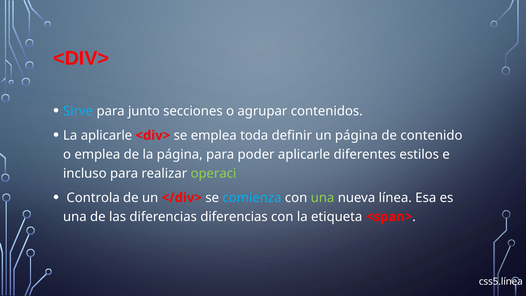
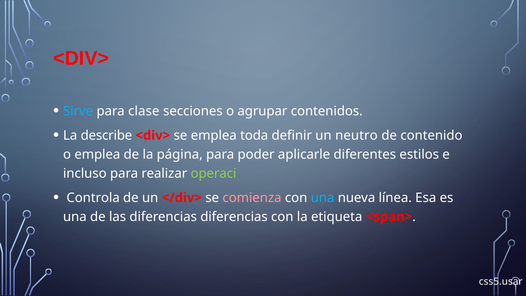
junto: junto -> clase (144, 111)
La aplicarle: aplicarle -> describe (106, 135)
un página: página -> neutro (356, 135)
comienza colour: light blue -> pink (252, 198)
una colour: light green -> light blue (323, 198)
css5.línea: css5.línea -> css5.usar (501, 282)
